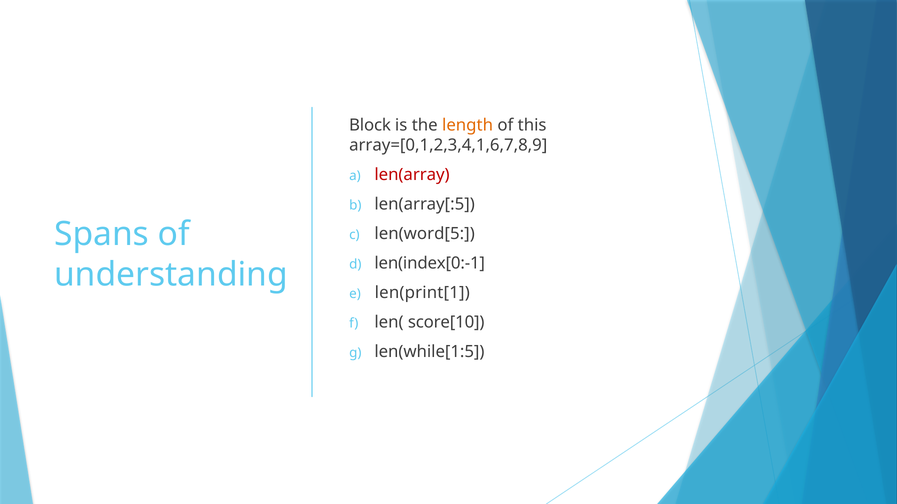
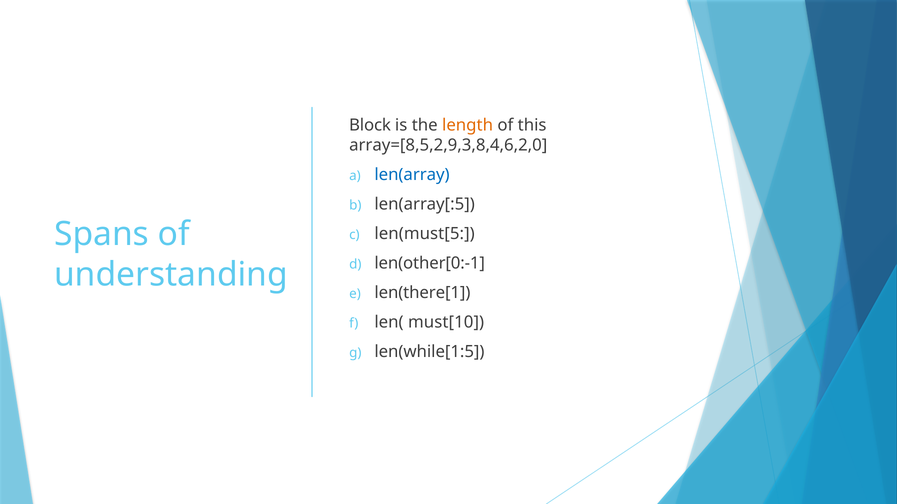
array=[0,1,2,3,4,1,6,7,8,9: array=[0,1,2,3,4,1,6,7,8,9 -> array=[8,5,2,9,3,8,4,6,2,0 (448, 145)
len(array colour: red -> blue (412, 175)
len(word[5: len(word[5 -> len(must[5 (425, 234)
len(index[0:-1: len(index[0:-1 -> len(other[0:-1 (430, 264)
len(print[1: len(print[1 -> len(there[1 (422, 293)
score[10: score[10 -> must[10 (446, 323)
